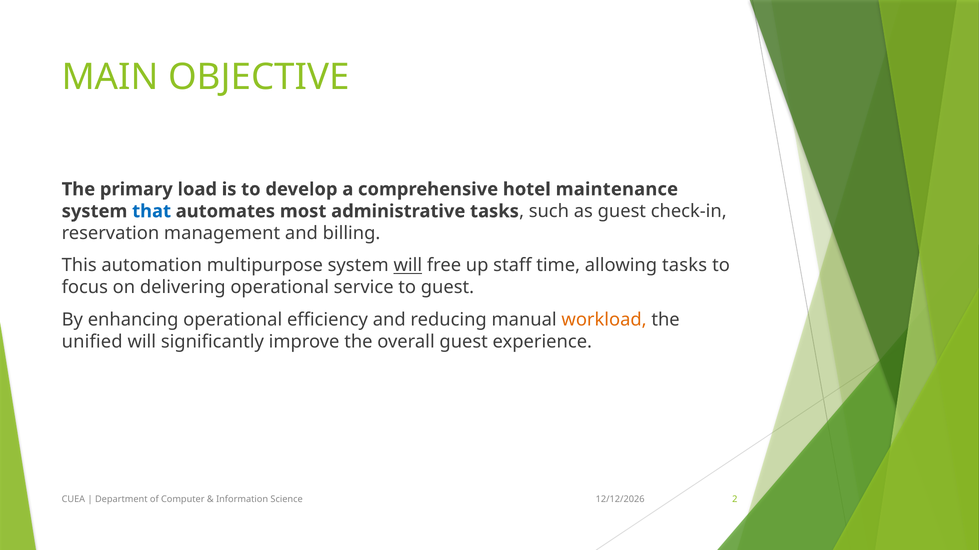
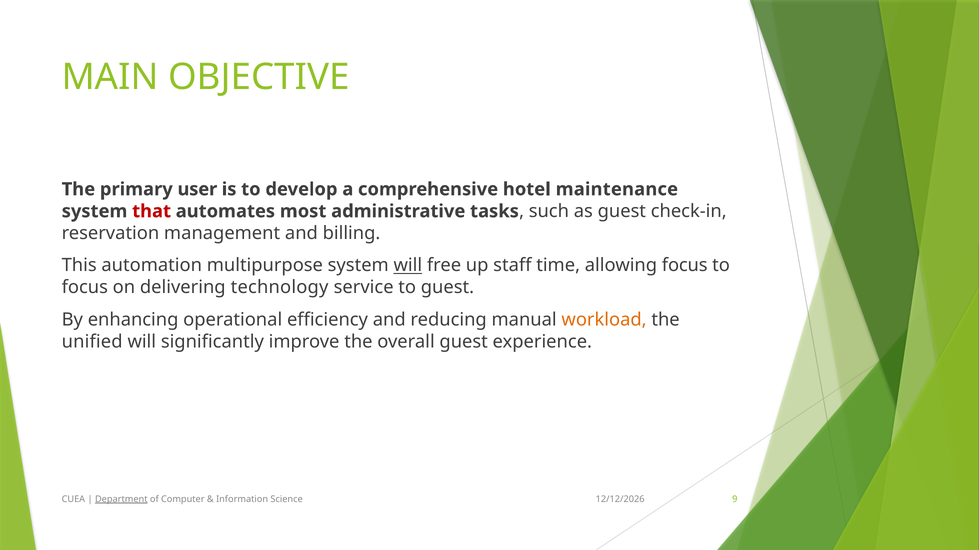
load: load -> user (197, 189)
that colour: blue -> red (152, 211)
allowing tasks: tasks -> focus (685, 266)
delivering operational: operational -> technology (280, 288)
Department underline: none -> present (121, 500)
2: 2 -> 9 (735, 500)
